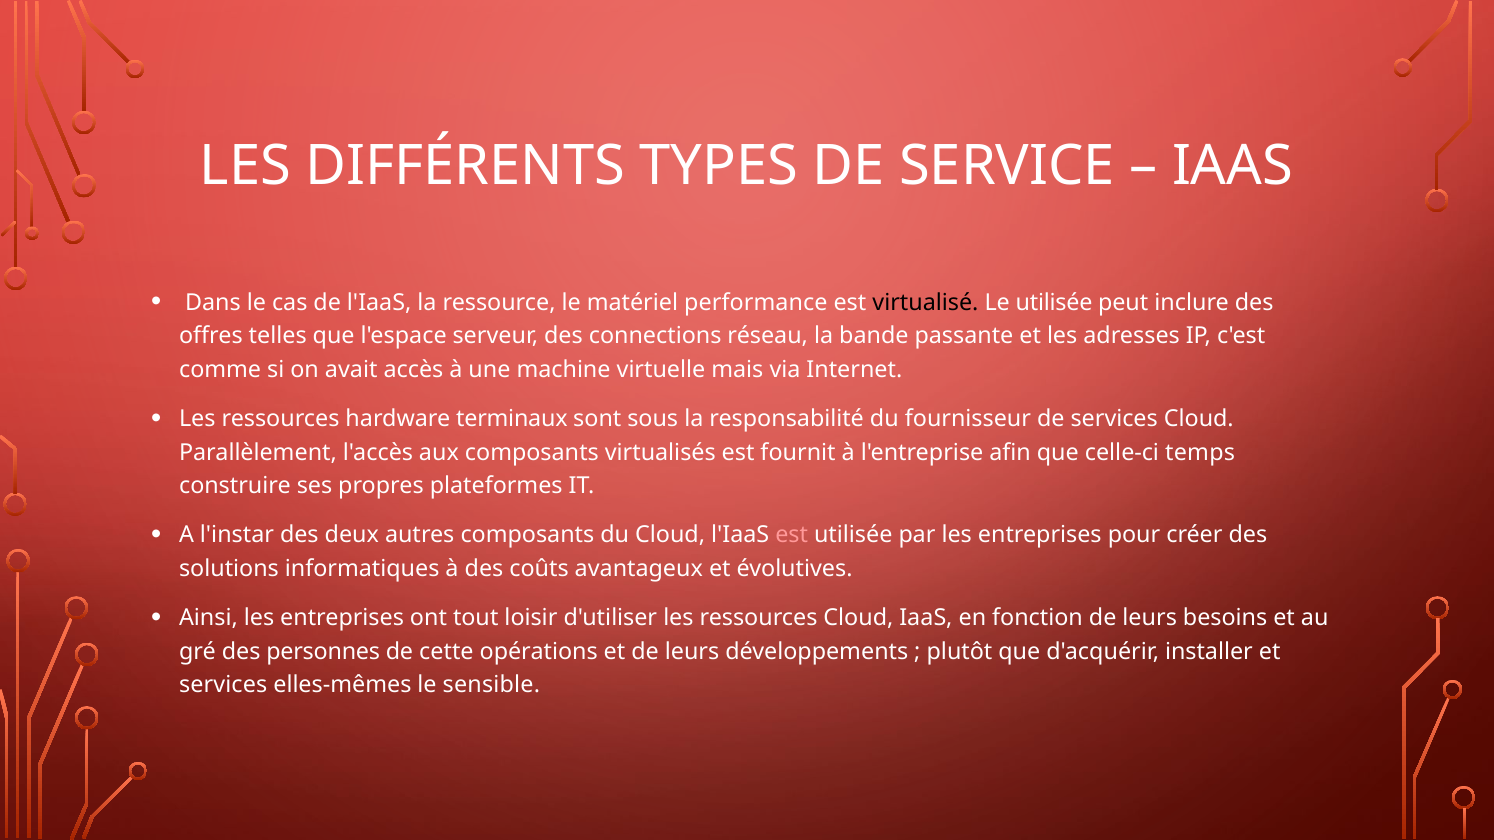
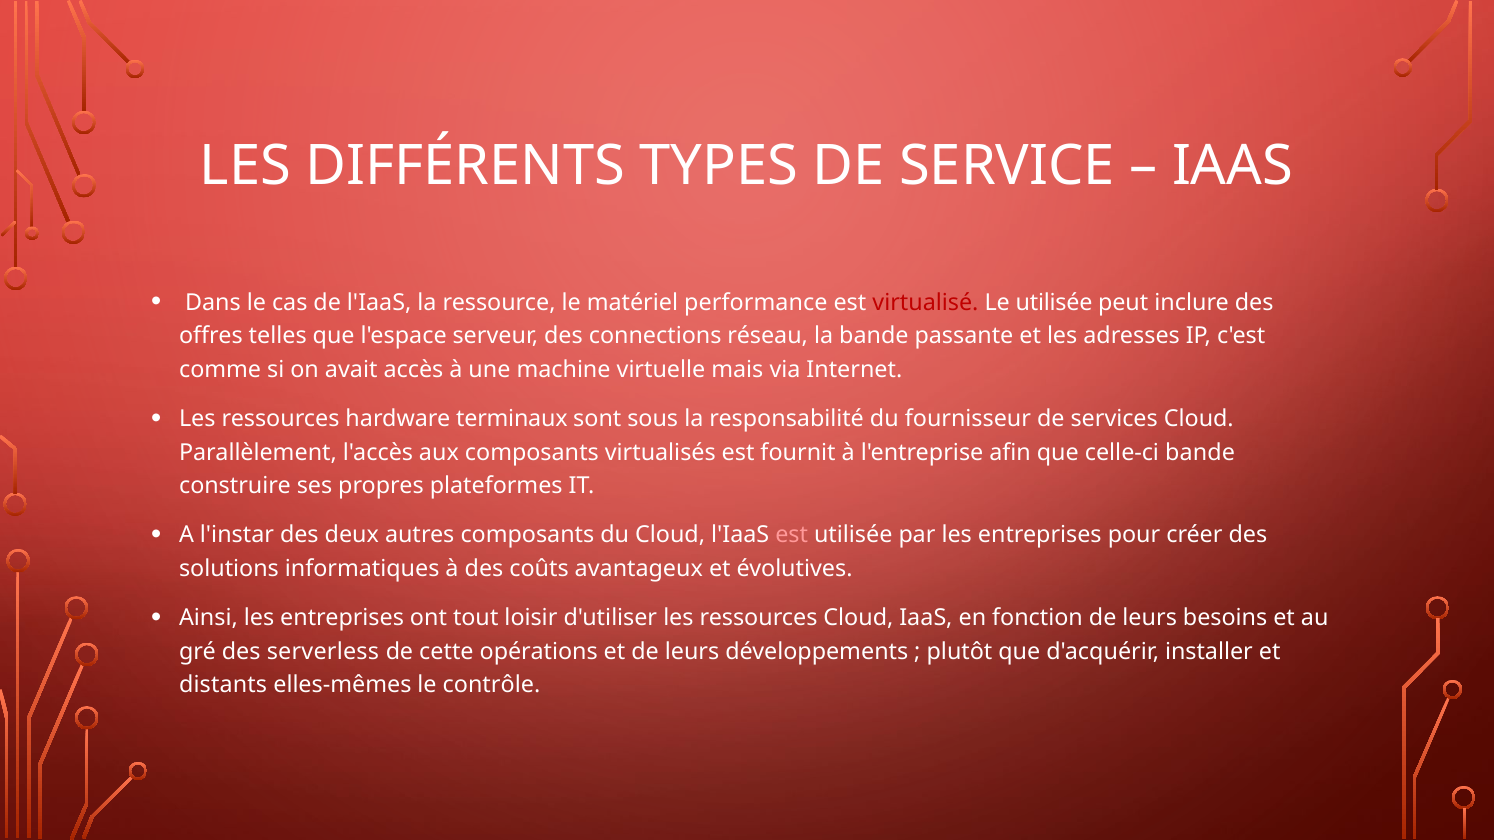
virtualisé colour: black -> red (925, 303)
celle-ci temps: temps -> bande (1200, 453)
personnes: personnes -> serverless (323, 652)
services: services -> distants (223, 685)
sensible: sensible -> contrôle (491, 685)
